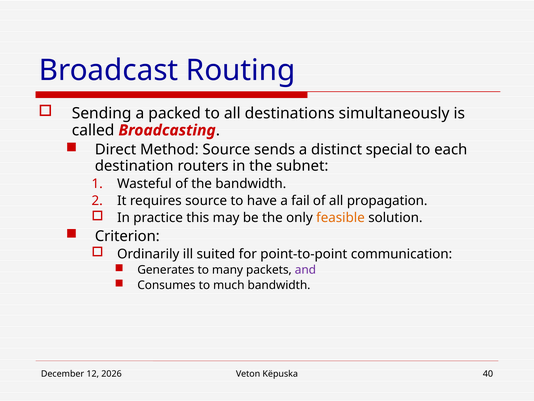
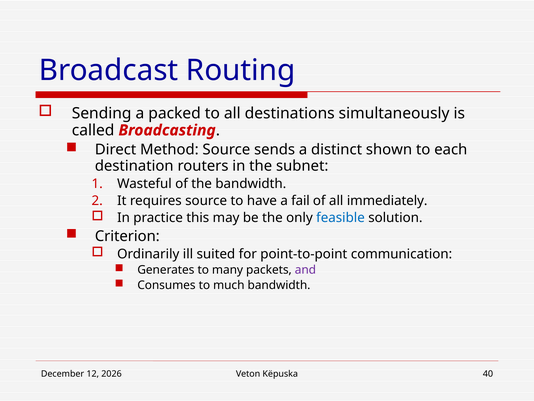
special: special -> shown (389, 150)
propagation: propagation -> immediately (387, 201)
feasible colour: orange -> blue (340, 218)
